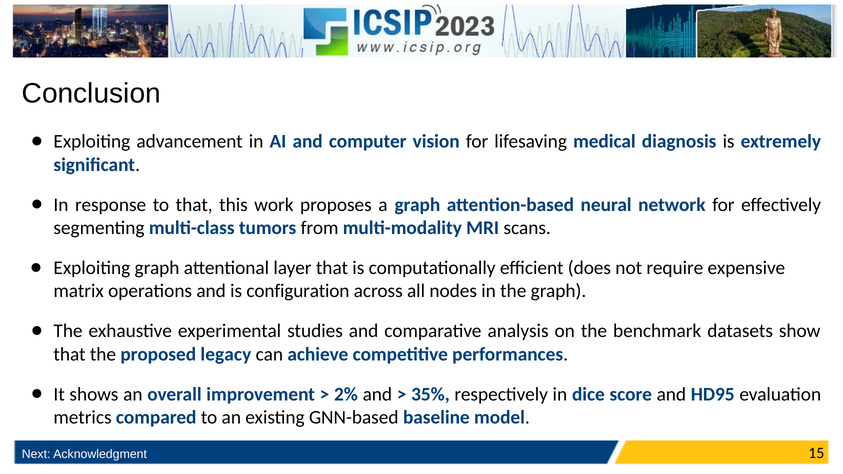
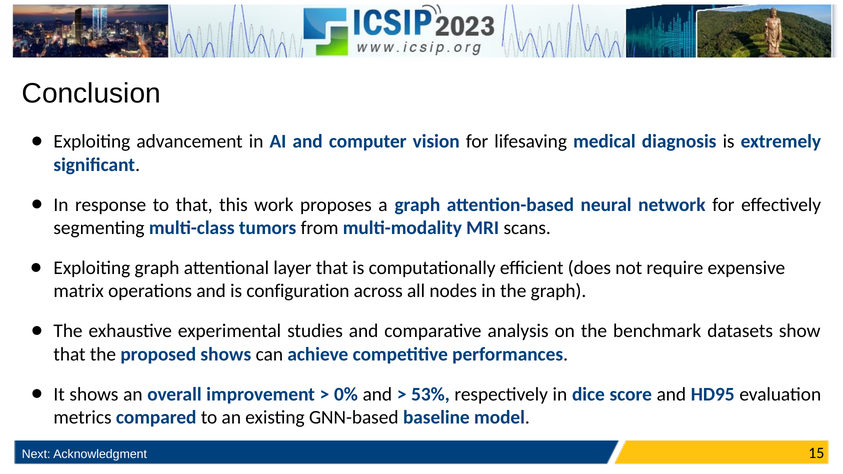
proposed legacy: legacy -> shows (226, 354)
2%: 2% -> 0% (346, 394)
35%: 35% -> 53% (430, 394)
